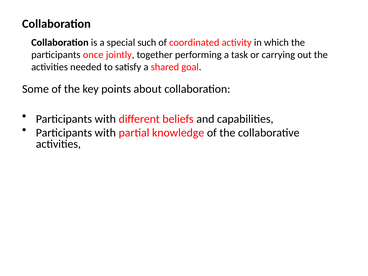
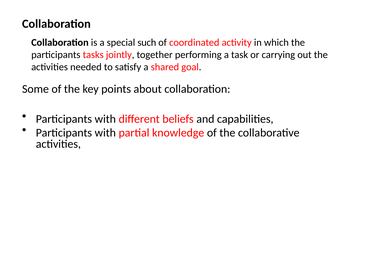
once: once -> tasks (93, 55)
